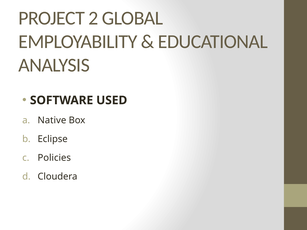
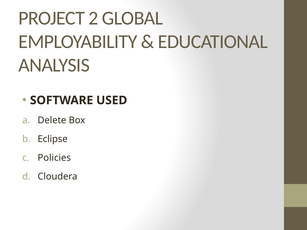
Native: Native -> Delete (52, 121)
